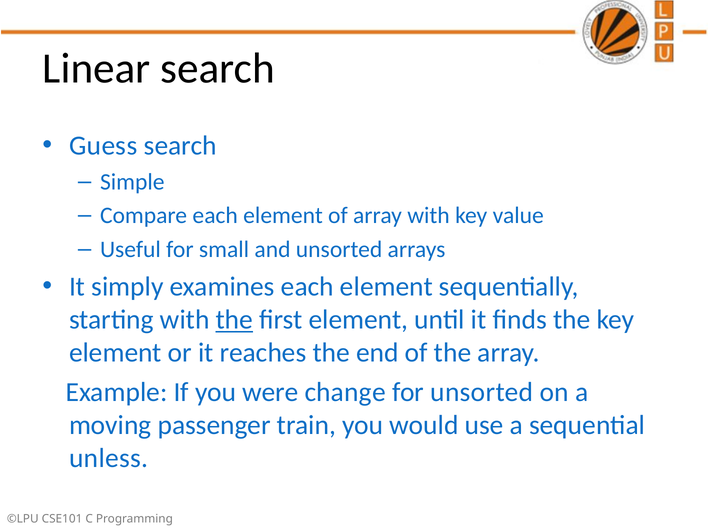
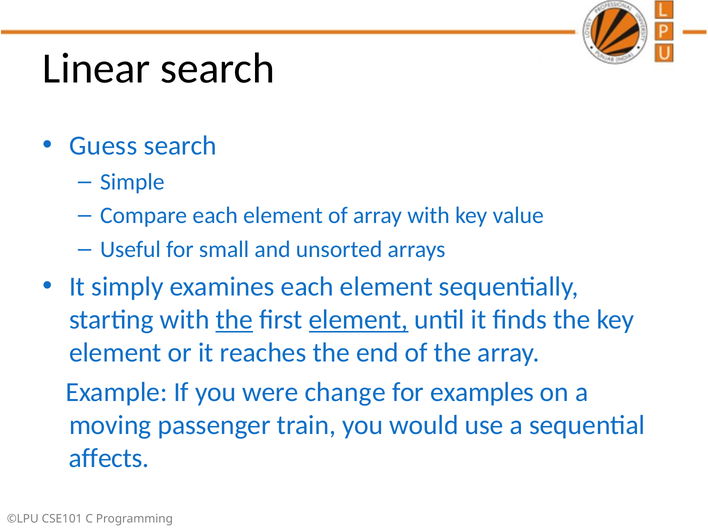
element underline: none -> present (359, 320)
for unsorted: unsorted -> examples (482, 392)
unless: unless -> affects (109, 458)
